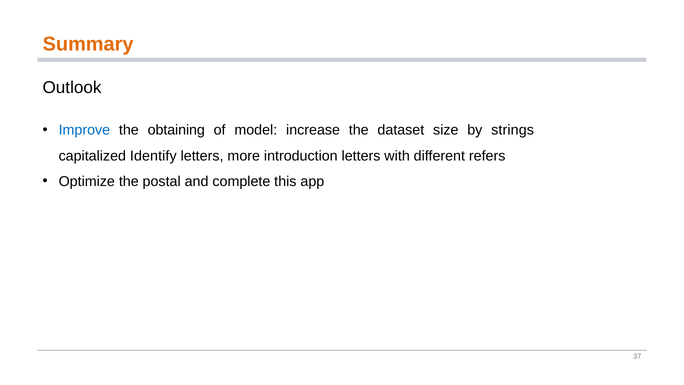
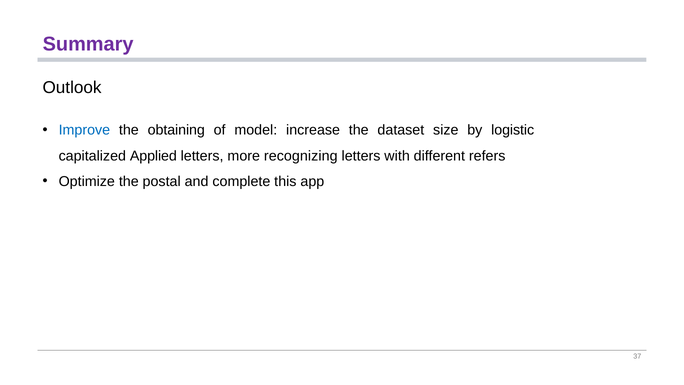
Summary colour: orange -> purple (88, 44)
strings: strings -> logistic (513, 130)
Identify: Identify -> Applied (153, 156)
introduction: introduction -> recognizing (301, 156)
